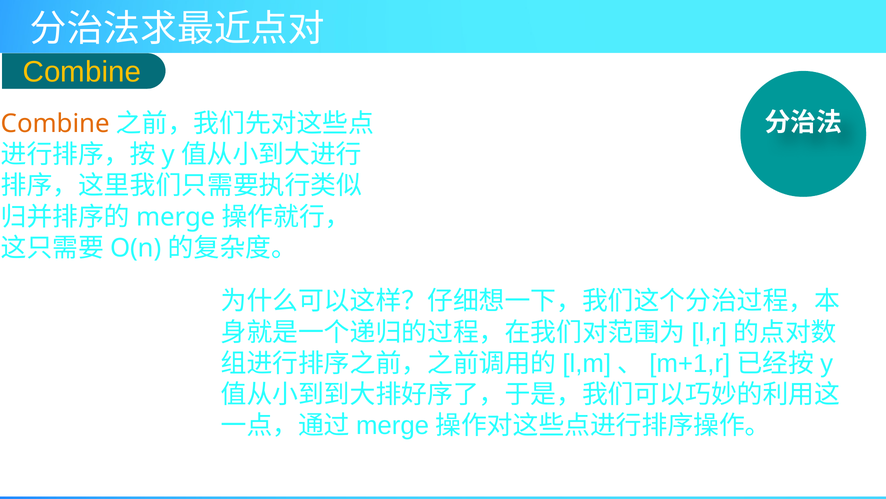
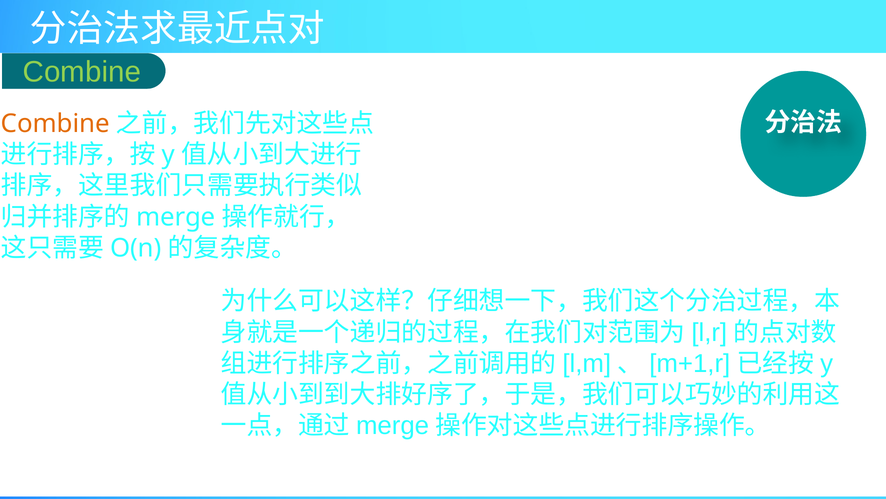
Combine colour: yellow -> light green (82, 72)
